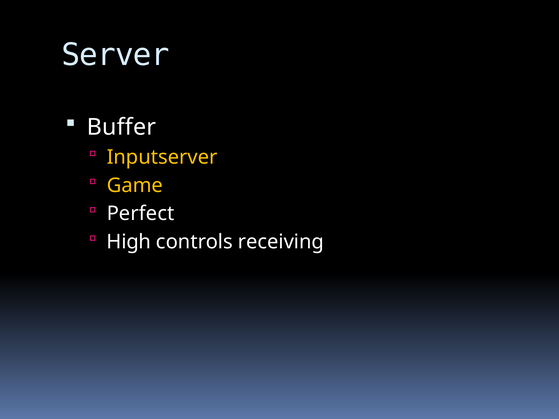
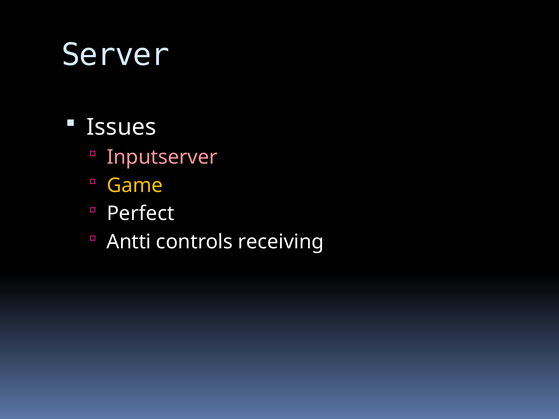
Buffer: Buffer -> Issues (121, 127)
Inputserver colour: yellow -> pink (162, 157)
High: High -> Antti (129, 242)
